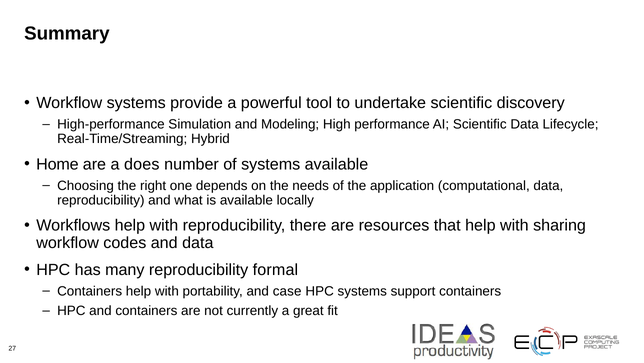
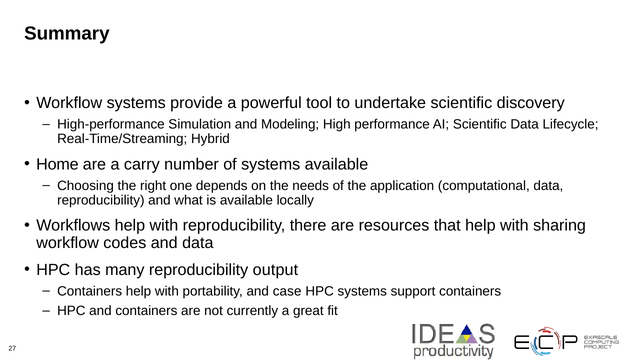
does: does -> carry (142, 164)
formal: formal -> output (275, 269)
